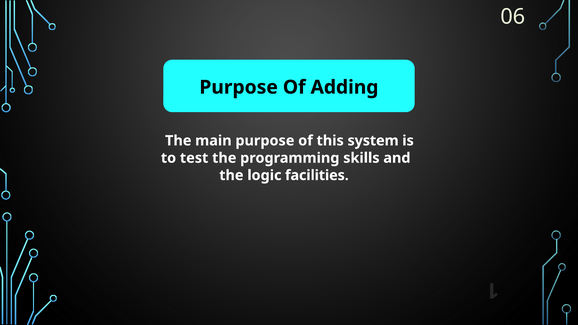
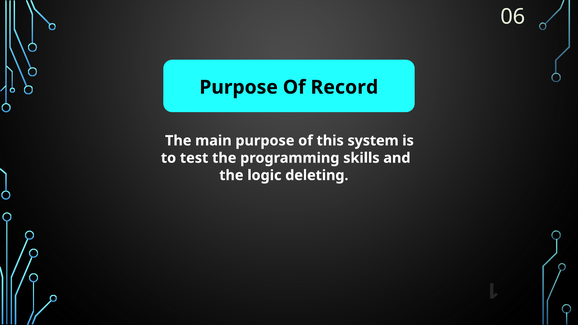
Adding: Adding -> Record (344, 87)
facilities: facilities -> deleting (317, 175)
